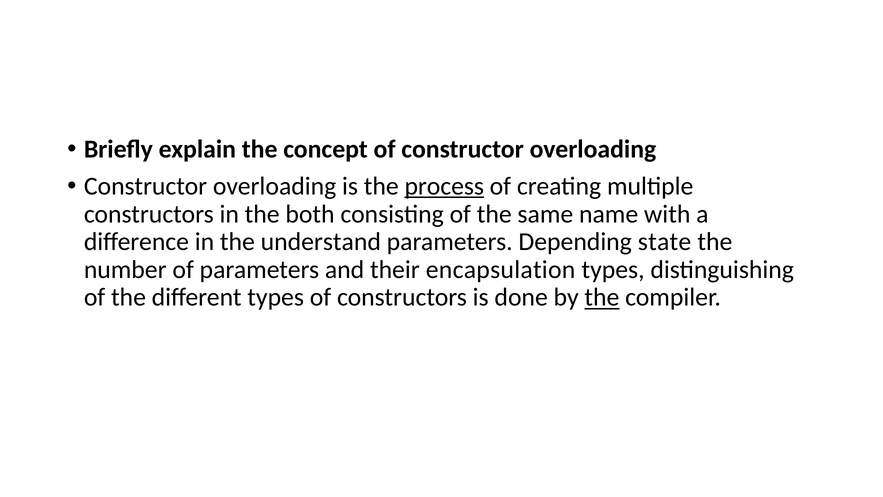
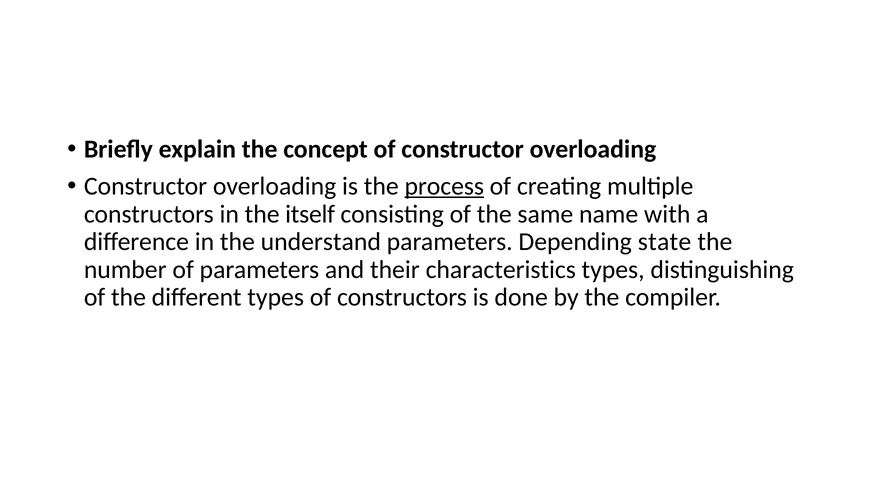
both: both -> itself (310, 214)
encapsulation: encapsulation -> characteristics (501, 270)
the underline: present -> none (602, 297)
